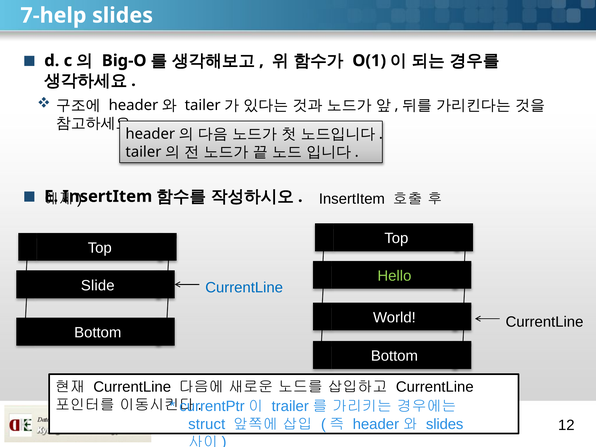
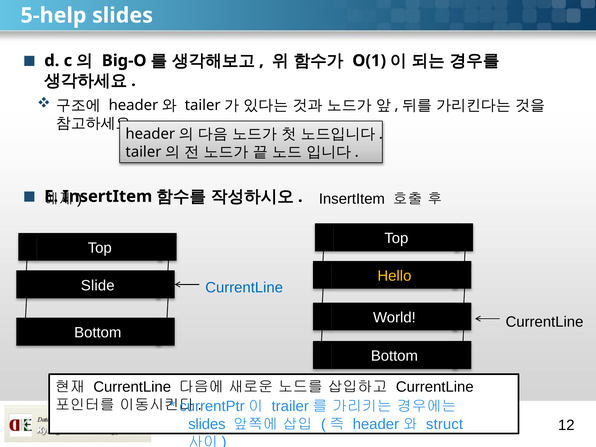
7-help: 7-help -> 5-help (53, 15)
Hello colour: light green -> yellow (394, 276)
struct: struct -> slides (207, 424)
slides: slides -> struct (445, 424)
